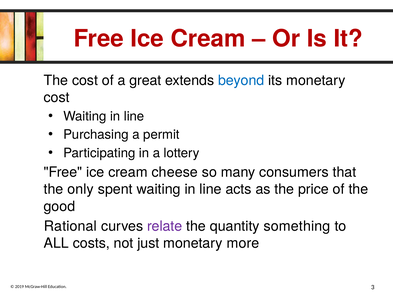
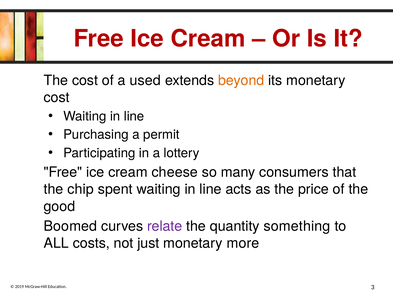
great: great -> used (145, 80)
beyond colour: blue -> orange (241, 80)
only: only -> chip (81, 189)
Rational: Rational -> Boomed (70, 226)
